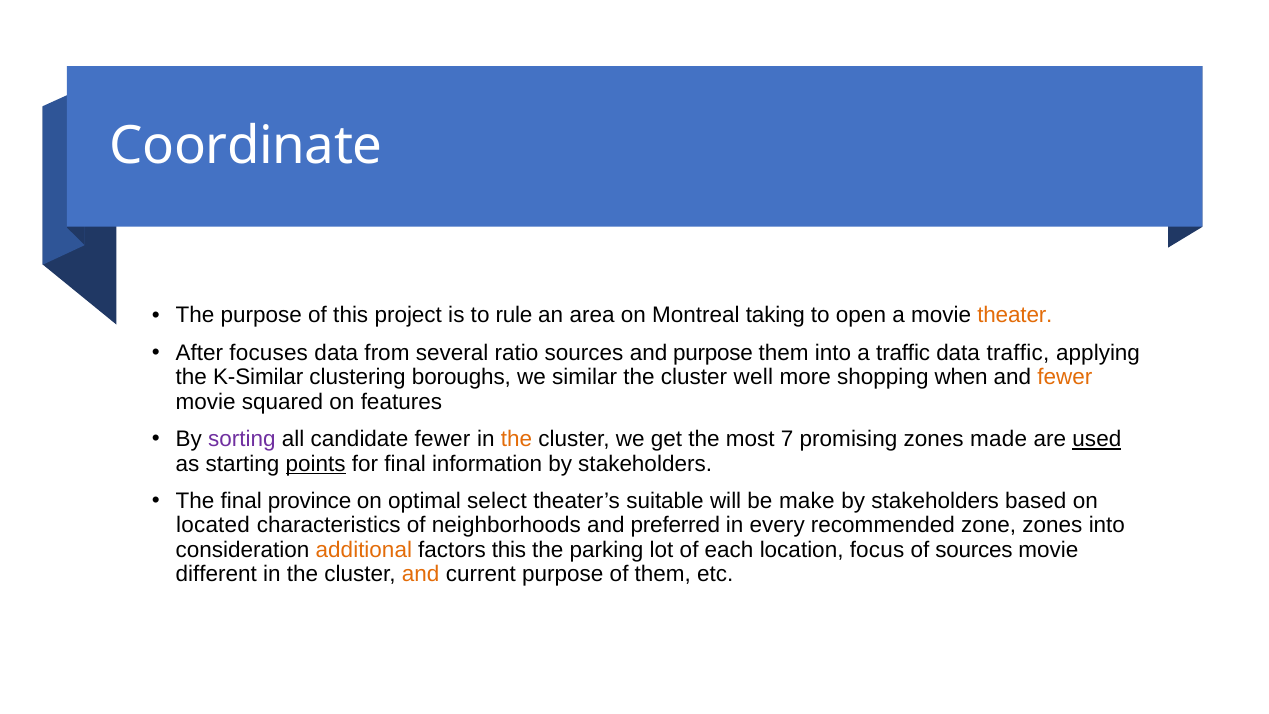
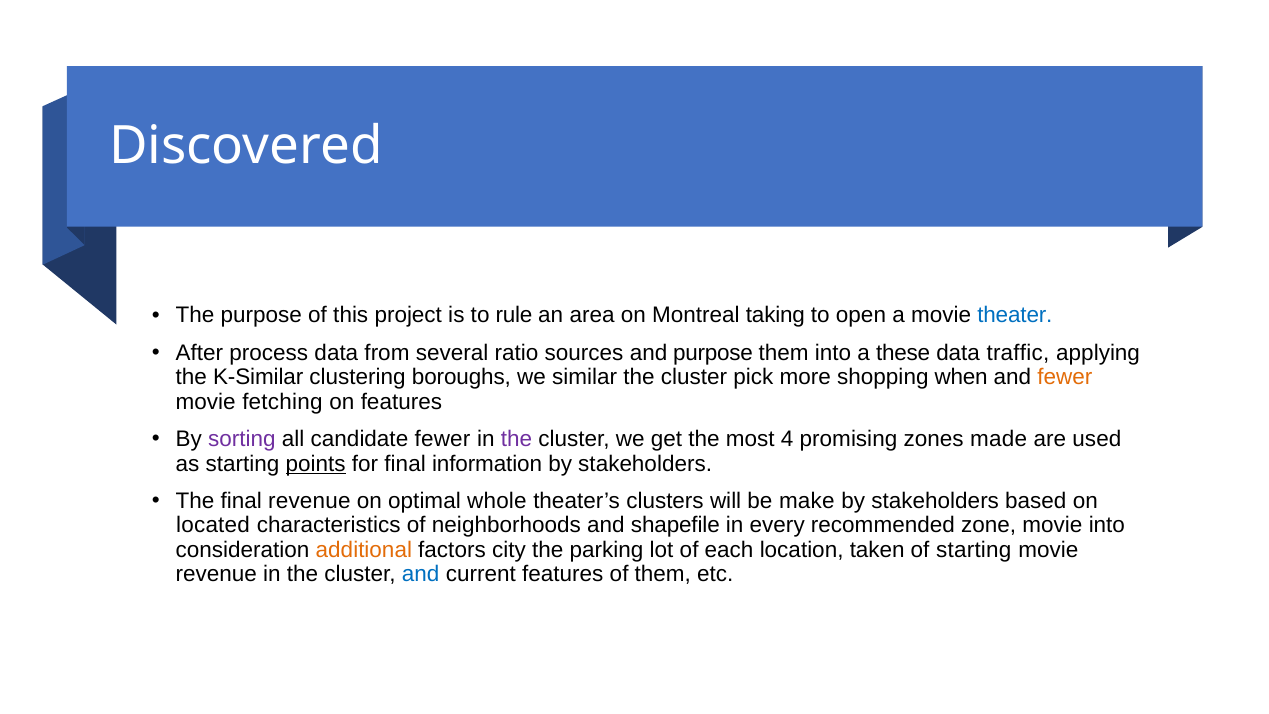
Coordinate: Coordinate -> Discovered (246, 146)
theater colour: orange -> blue (1015, 315)
focuses: focuses -> process (269, 353)
a traffic: traffic -> these (903, 353)
well: well -> pick (753, 377)
squared: squared -> fetching (282, 402)
the colour: orange -> purple (516, 439)
7: 7 -> 4 (787, 439)
used underline: present -> none (1097, 439)
final province: province -> revenue (309, 501)
select: select -> whole (497, 501)
suitable: suitable -> clusters (665, 501)
preferred: preferred -> shapefile (675, 525)
zone zones: zones -> movie (1052, 525)
factors this: this -> city (509, 550)
focus: focus -> taken (877, 550)
of sources: sources -> starting (974, 550)
different: different -> revenue (216, 574)
and colour: orange -> blue (421, 574)
current purpose: purpose -> features (563, 574)
